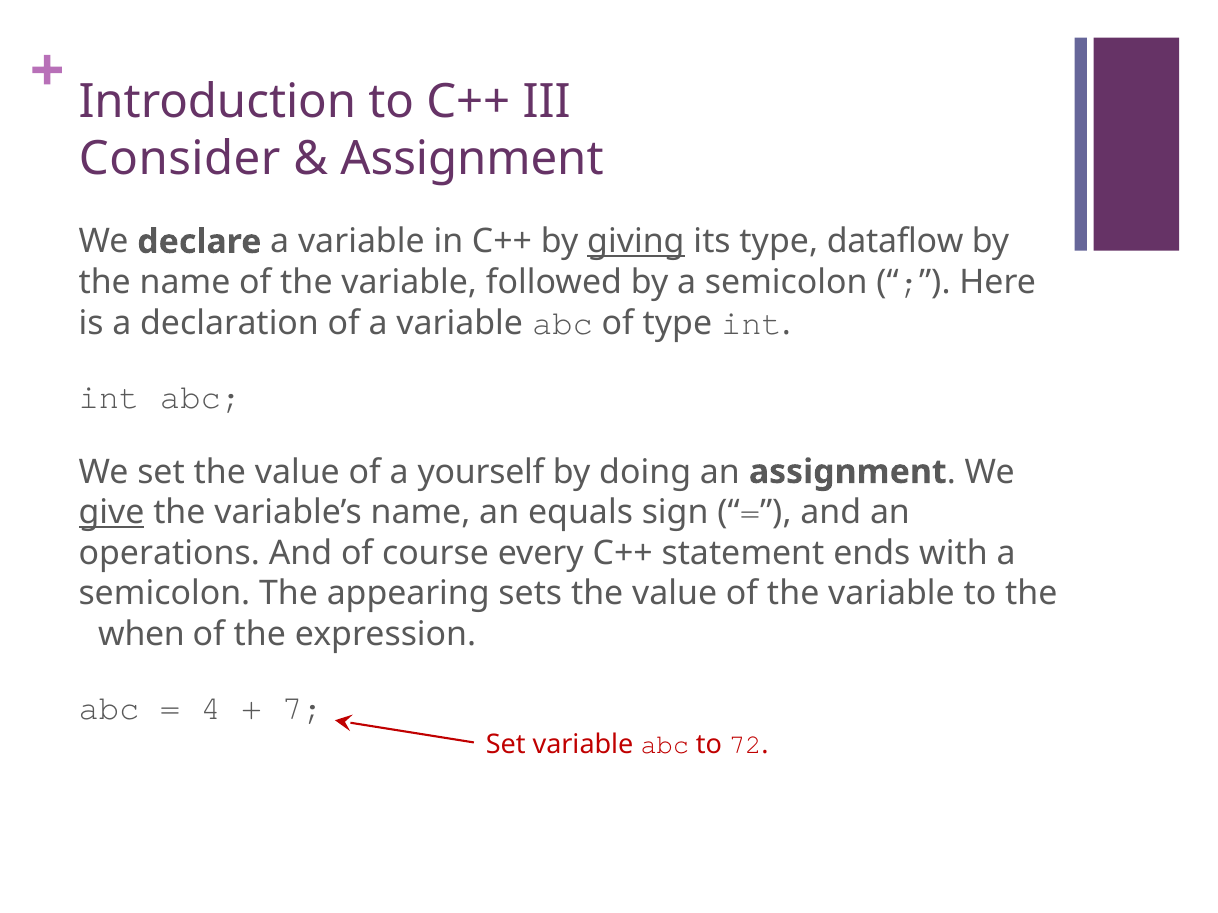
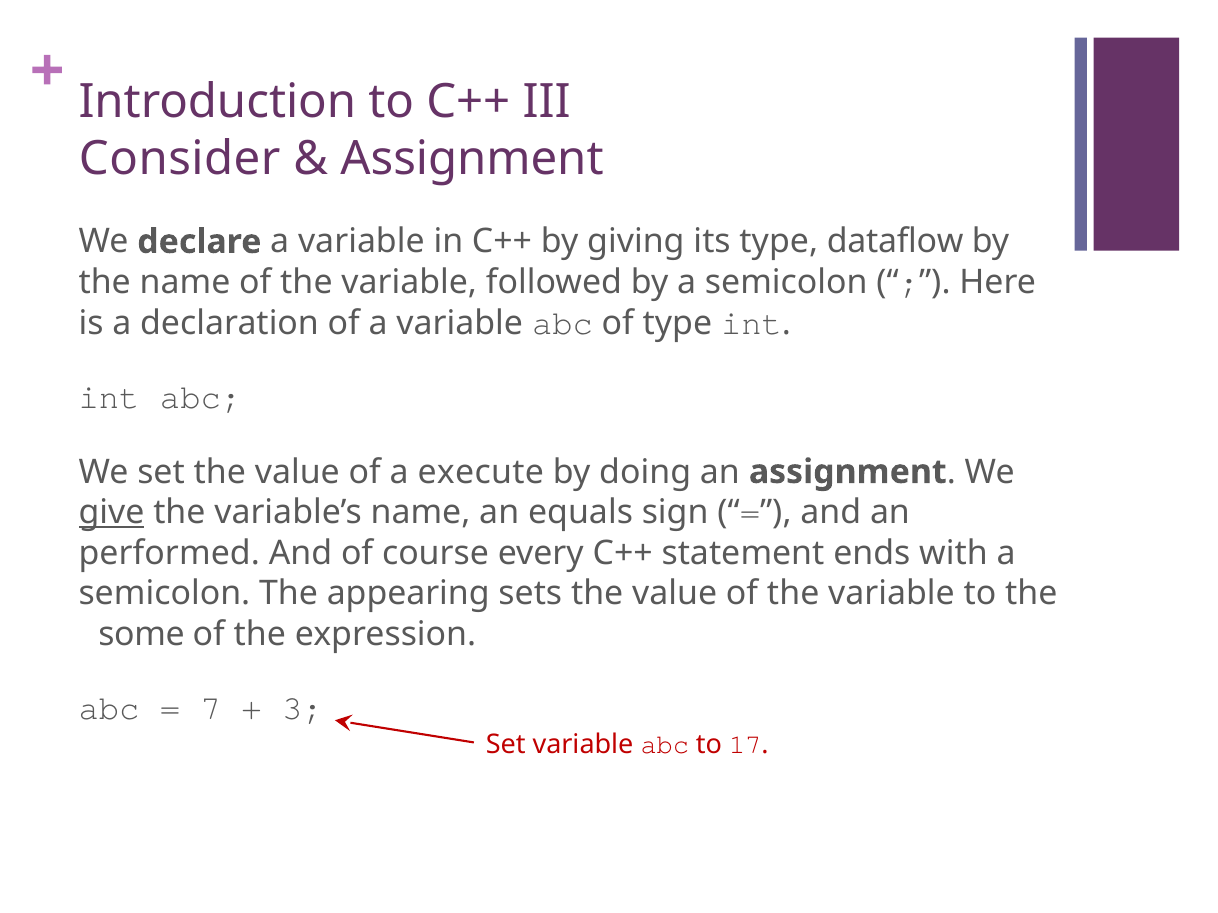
giving underline: present -> none (636, 242)
yourself: yourself -> execute (481, 472)
operations: operations -> performed (169, 553)
when: when -> some (142, 635)
4: 4 -> 7 (211, 709)
7: 7 -> 3 (302, 709)
72: 72 -> 17 (745, 745)
